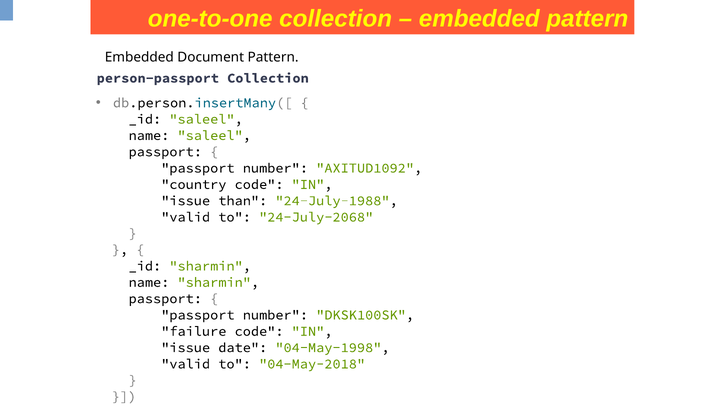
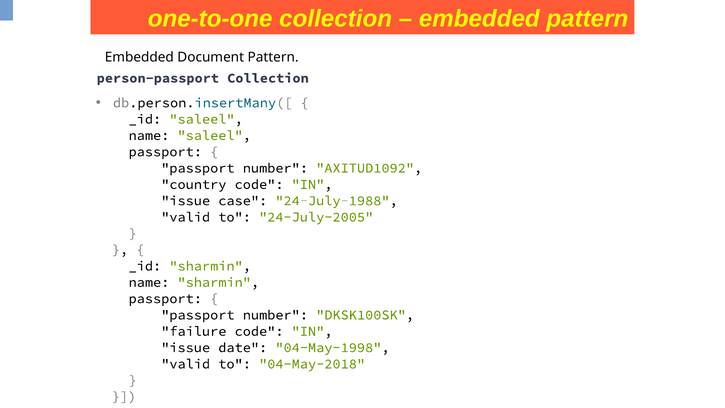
than: than -> case (243, 201)
24-July-2068: 24-July-2068 -> 24-July-2005 (316, 217)
